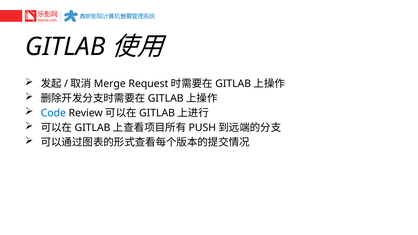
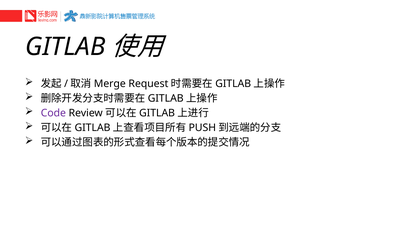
Code colour: blue -> purple (53, 113)
